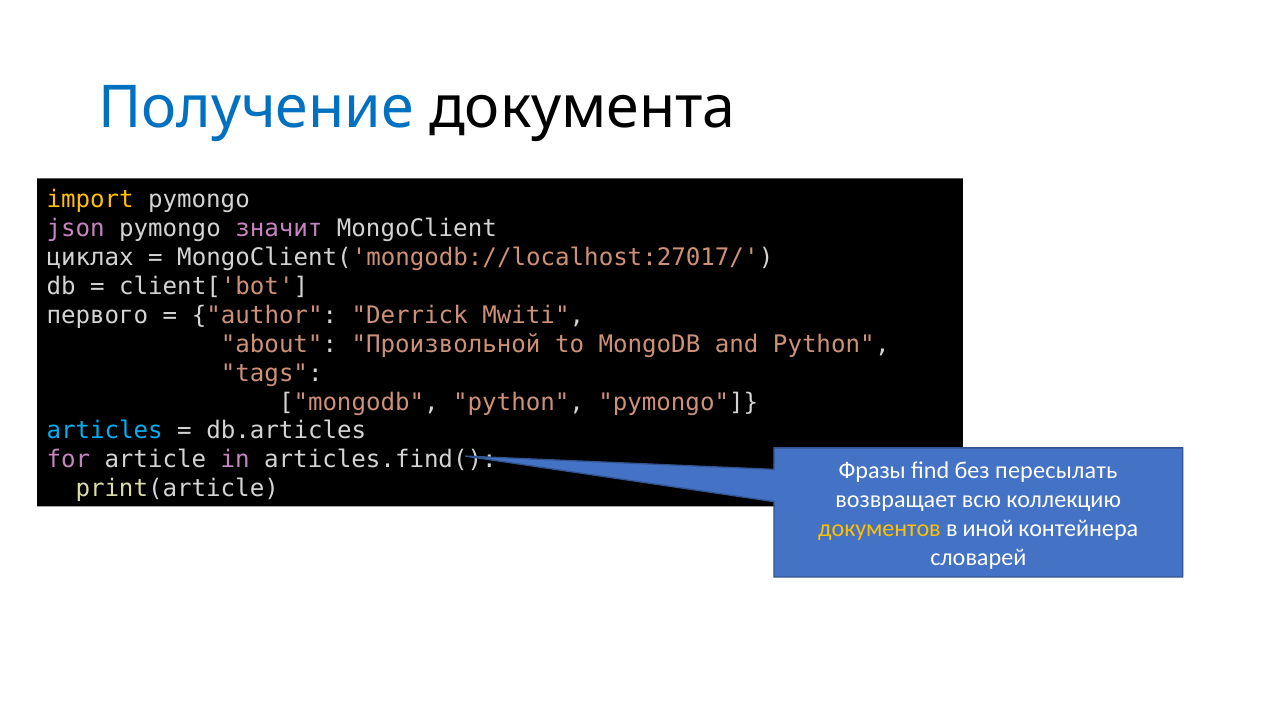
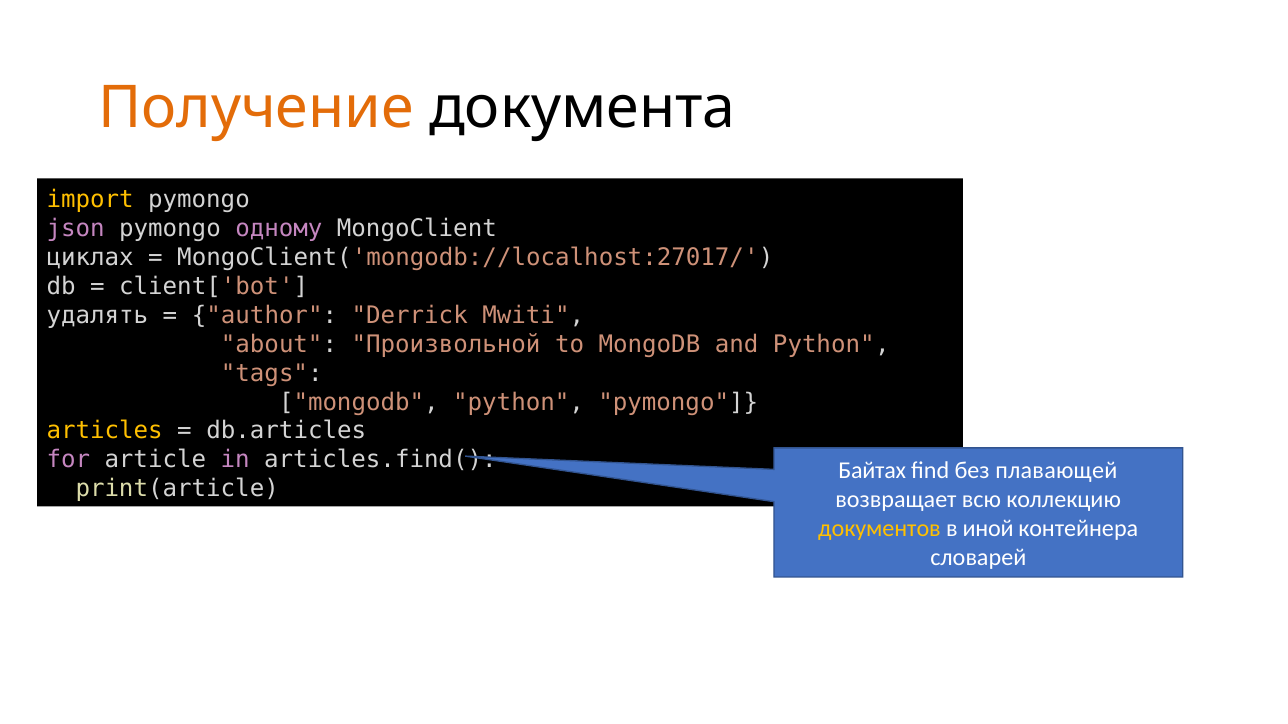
Получение colour: blue -> orange (256, 108)
значит: значит -> одному (279, 228)
первого: первого -> удалять (97, 315)
articles colour: light blue -> yellow (105, 431)
Фразы: Фразы -> Байтах (872, 471)
пересылать: пересылать -> плавающей (1056, 471)
